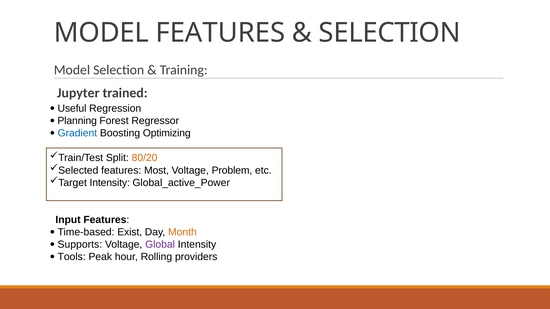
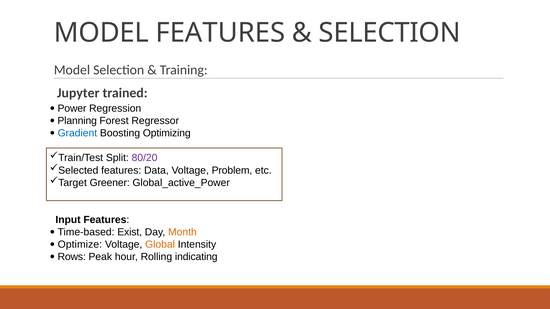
Useful: Useful -> Power (72, 109)
80/20 colour: orange -> purple (145, 158)
Most: Most -> Data (156, 170)
Intensity: Intensity -> Greener (110, 183)
Supports: Supports -> Optimize (80, 245)
Global colour: purple -> orange (160, 245)
Tools: Tools -> Rows (72, 257)
providers: providers -> indicating (196, 257)
